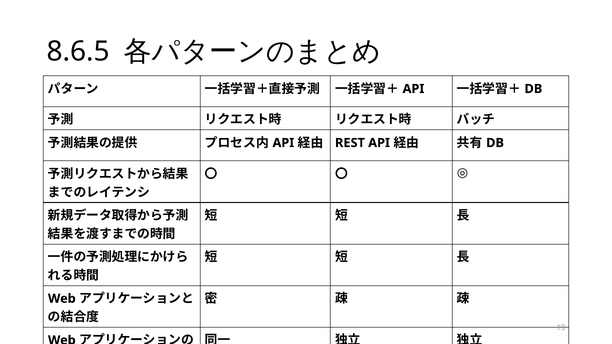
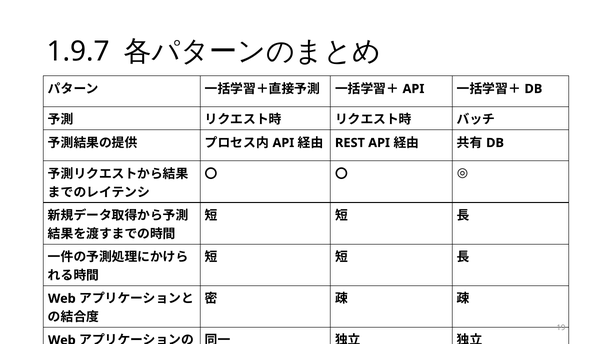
8.6.5: 8.6.5 -> 1.9.7 (78, 51)
